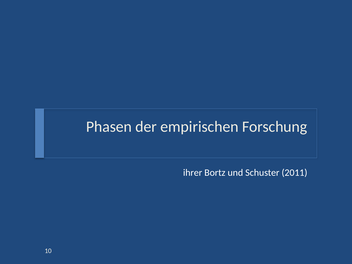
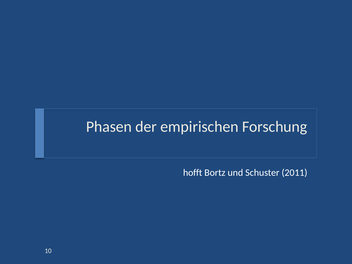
ihrer: ihrer -> hofft (193, 173)
